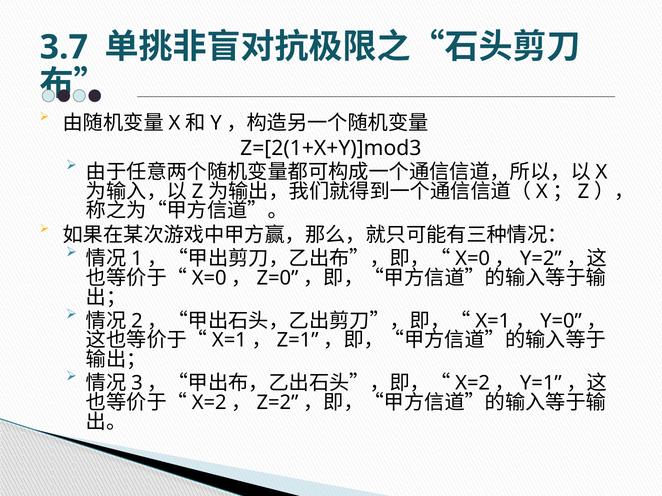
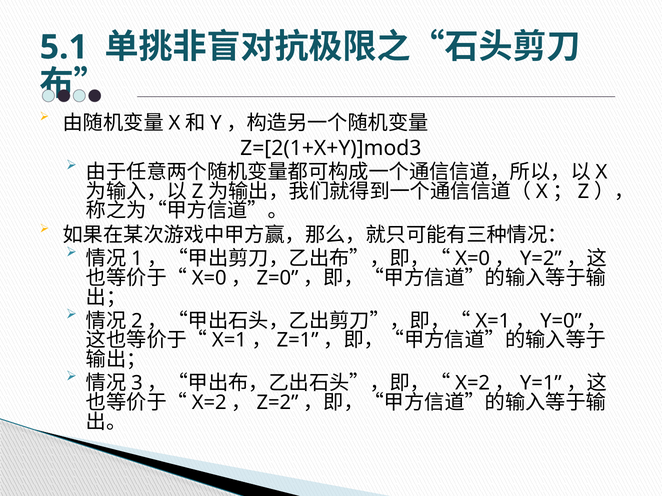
3.7: 3.7 -> 5.1 (64, 47)
